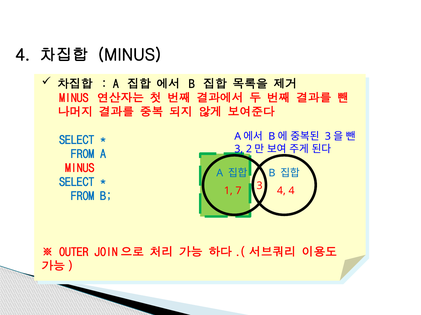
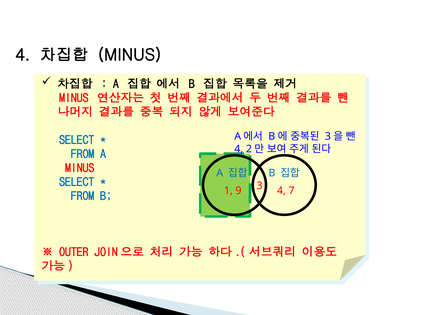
3: 3 -> 4 (239, 149)
7: 7 -> 9 (238, 191)
4 4: 4 -> 7 (292, 191)
